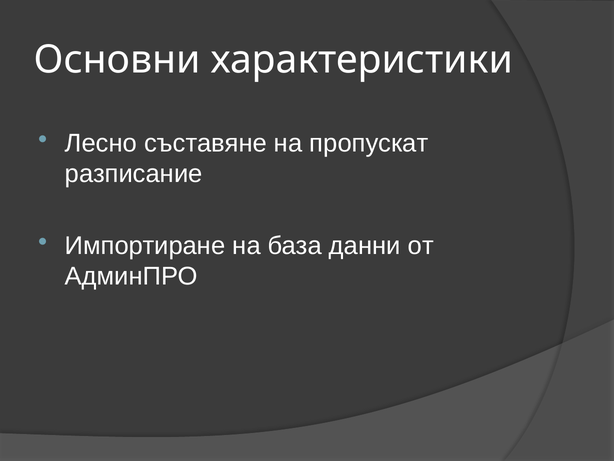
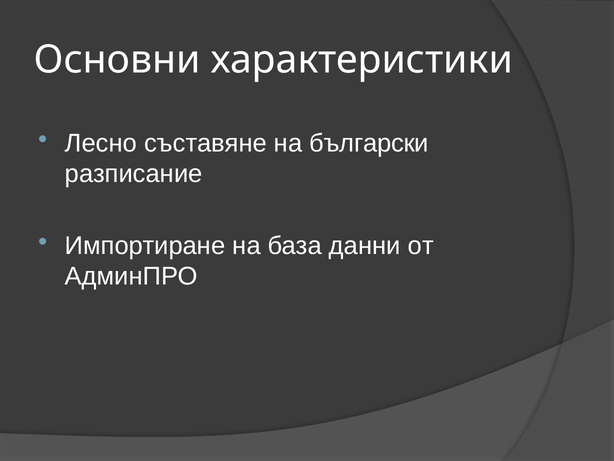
пропускат: пропускат -> български (369, 143)
